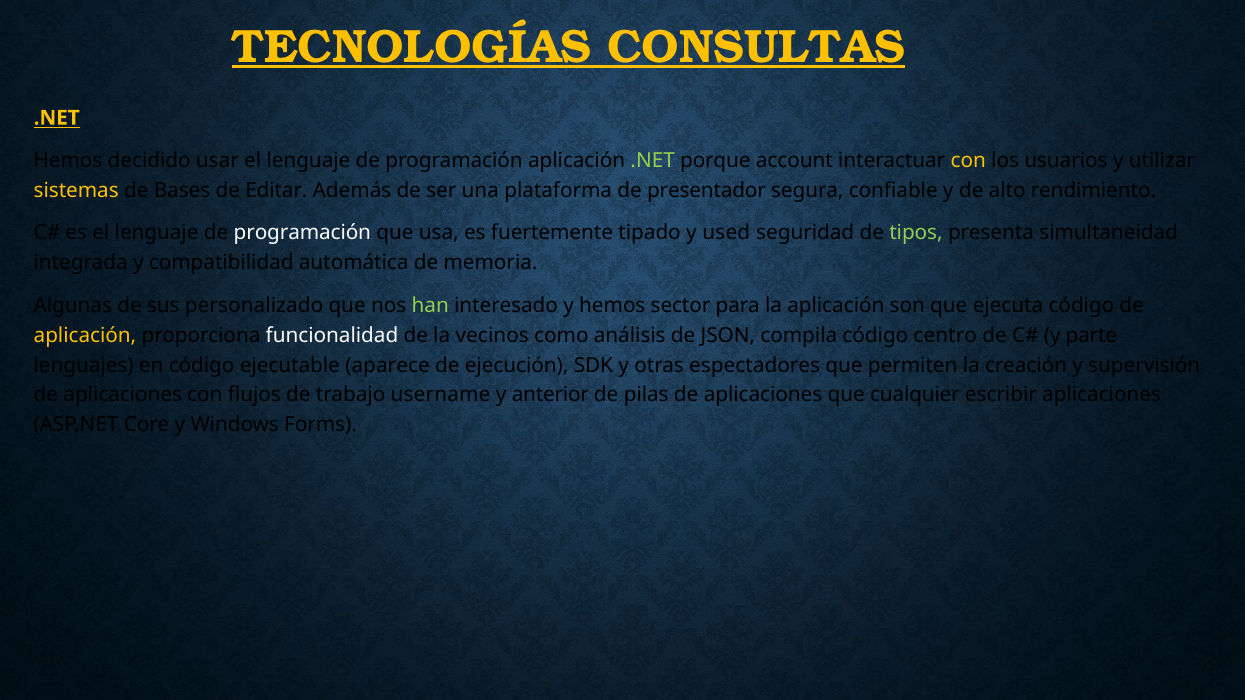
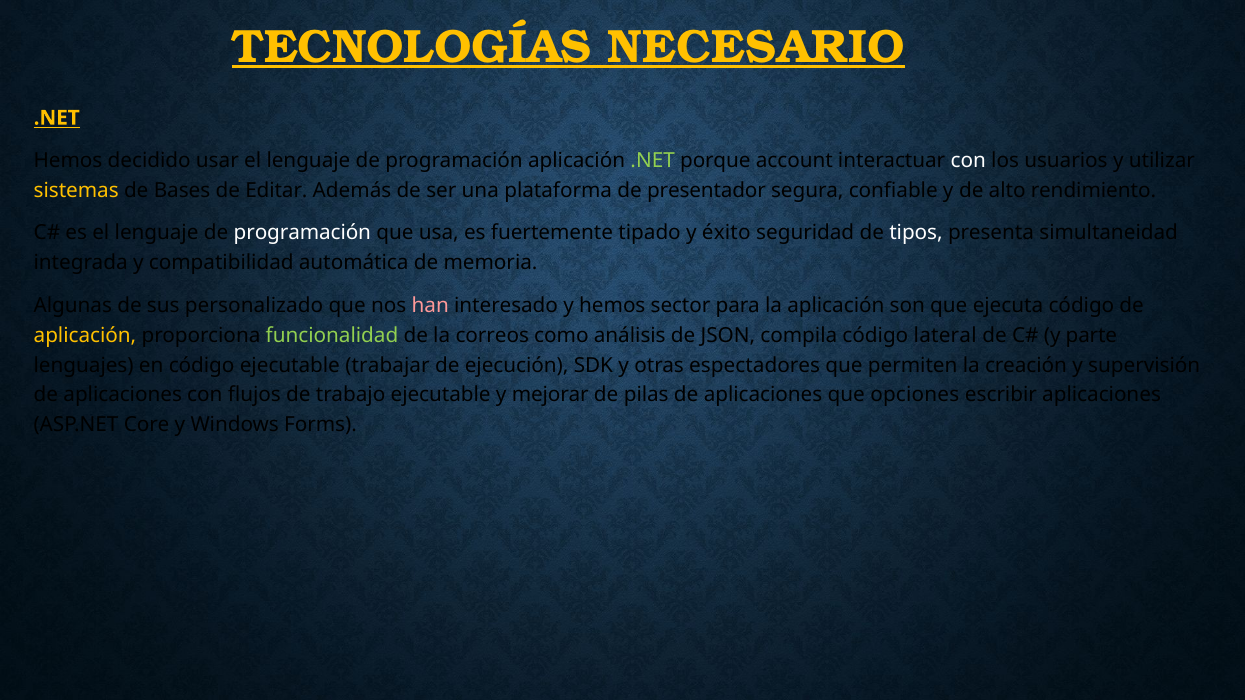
CONSULTAS: CONSULTAS -> NECESARIO (756, 47)
con colour: yellow -> white (968, 161)
used: used -> éxito (726, 233)
tipos colour: light green -> white (916, 233)
han colour: light green -> pink (430, 306)
funcionalidad colour: white -> light green (332, 336)
vecinos: vecinos -> correos (492, 336)
centro: centro -> lateral (945, 336)
aparece: aparece -> trabajar (388, 365)
trabajo username: username -> ejecutable (441, 395)
anterior: anterior -> mejorar (550, 395)
cualquier: cualquier -> opciones (915, 395)
